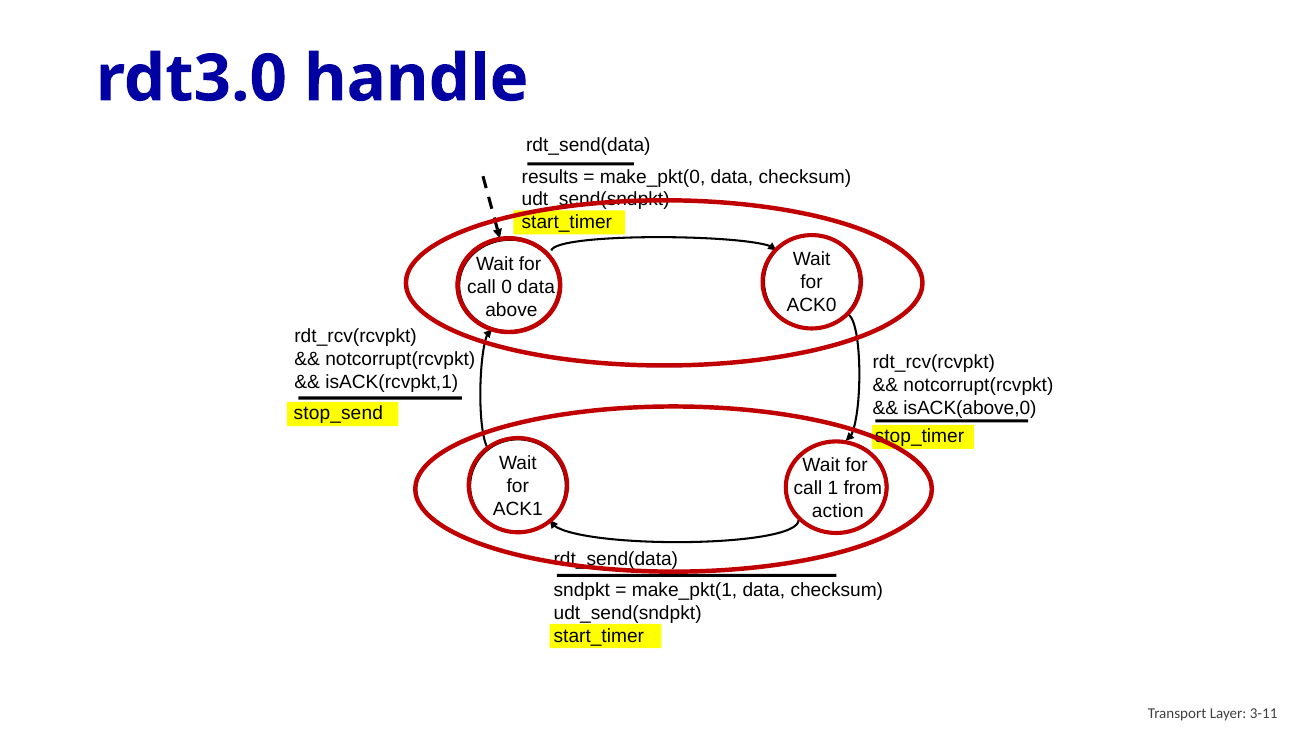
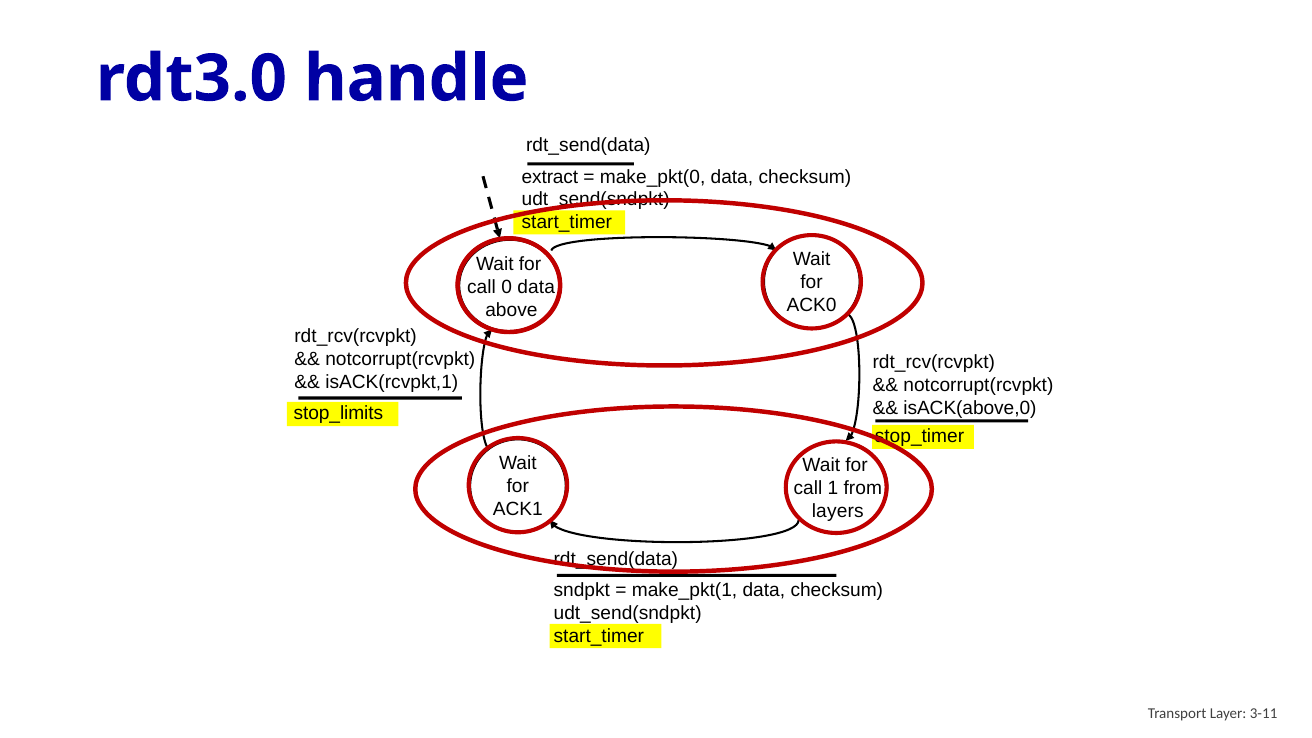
results: results -> extract (550, 177)
stop_send: stop_send -> stop_limits (338, 413)
action: action -> layers (838, 511)
